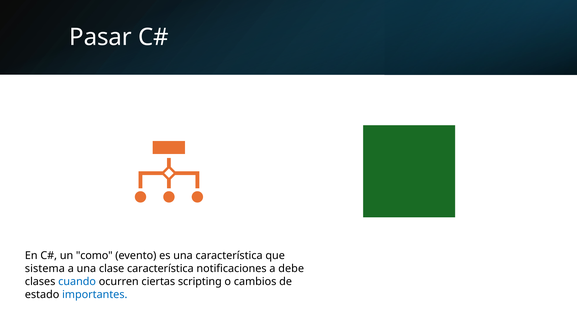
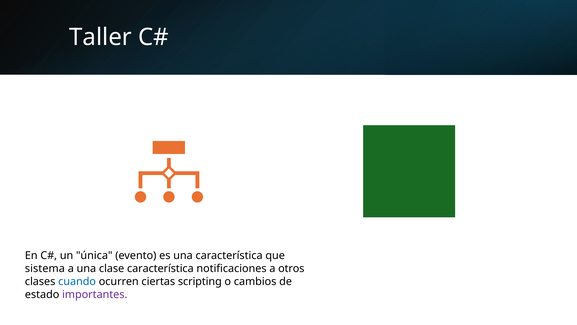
Pasar: Pasar -> Taller (101, 37)
como: como -> única (94, 255)
debe: debe -> otros (291, 268)
importantes colour: blue -> purple (95, 294)
